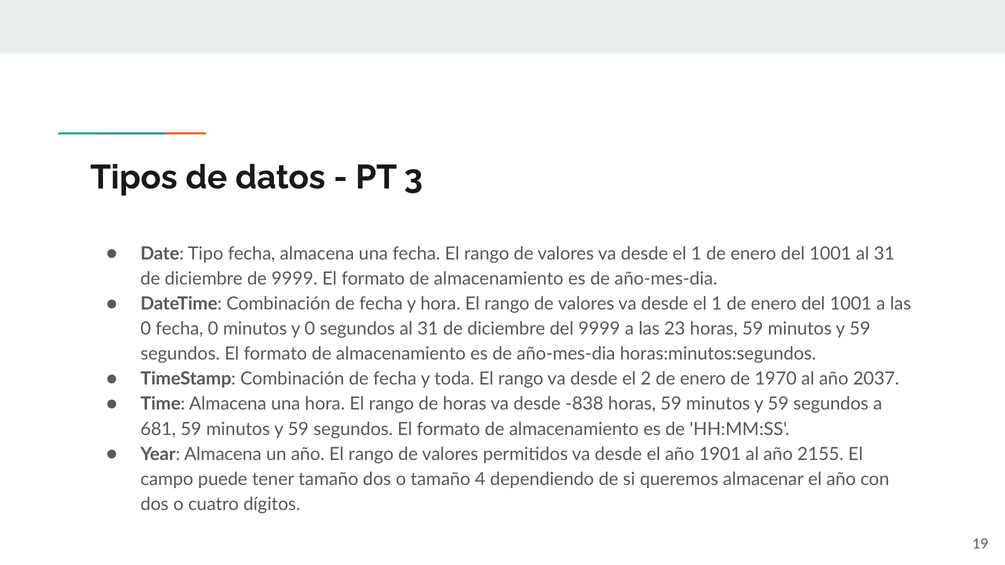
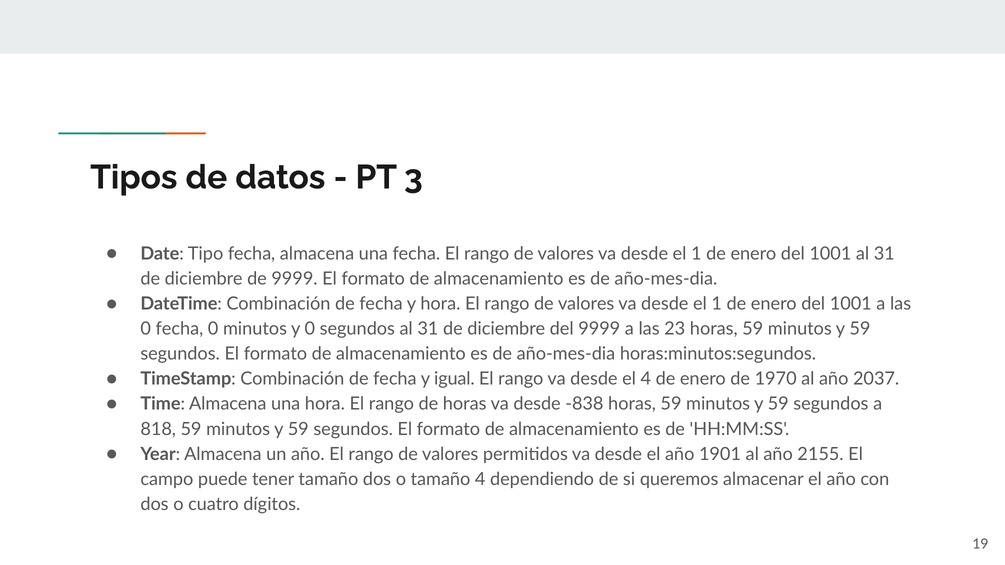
toda: toda -> igual (454, 379)
el 2: 2 -> 4 (646, 379)
681: 681 -> 818 (158, 429)
